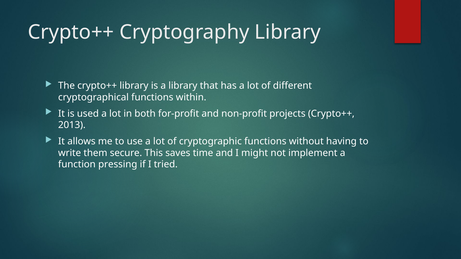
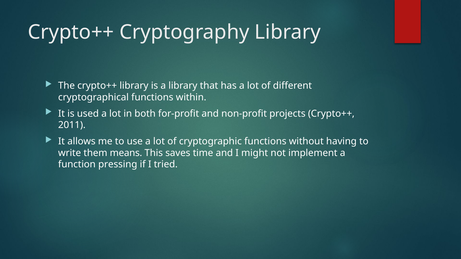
2013: 2013 -> 2011 (72, 125)
secure: secure -> means (126, 153)
